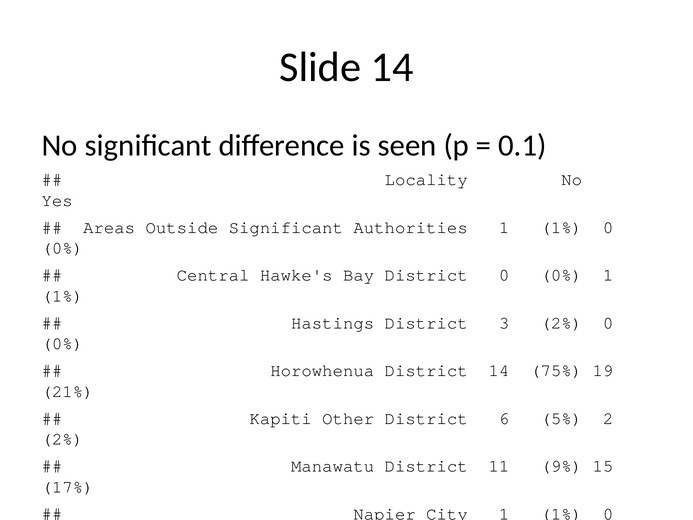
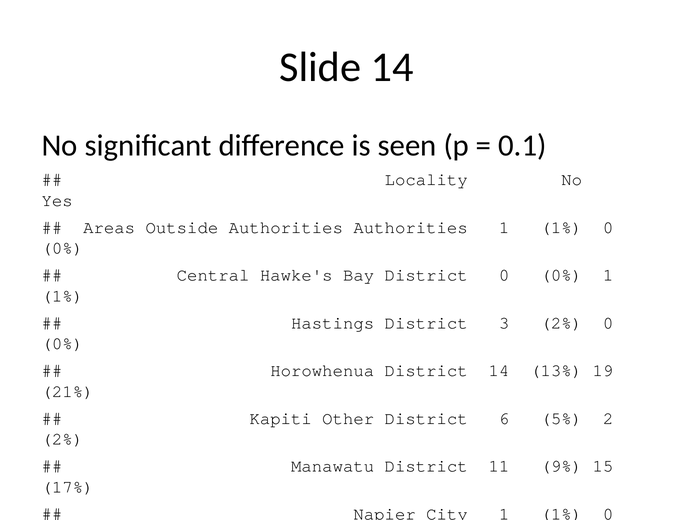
Outside Significant: Significant -> Authorities (286, 227)
75%: 75% -> 13% (556, 370)
